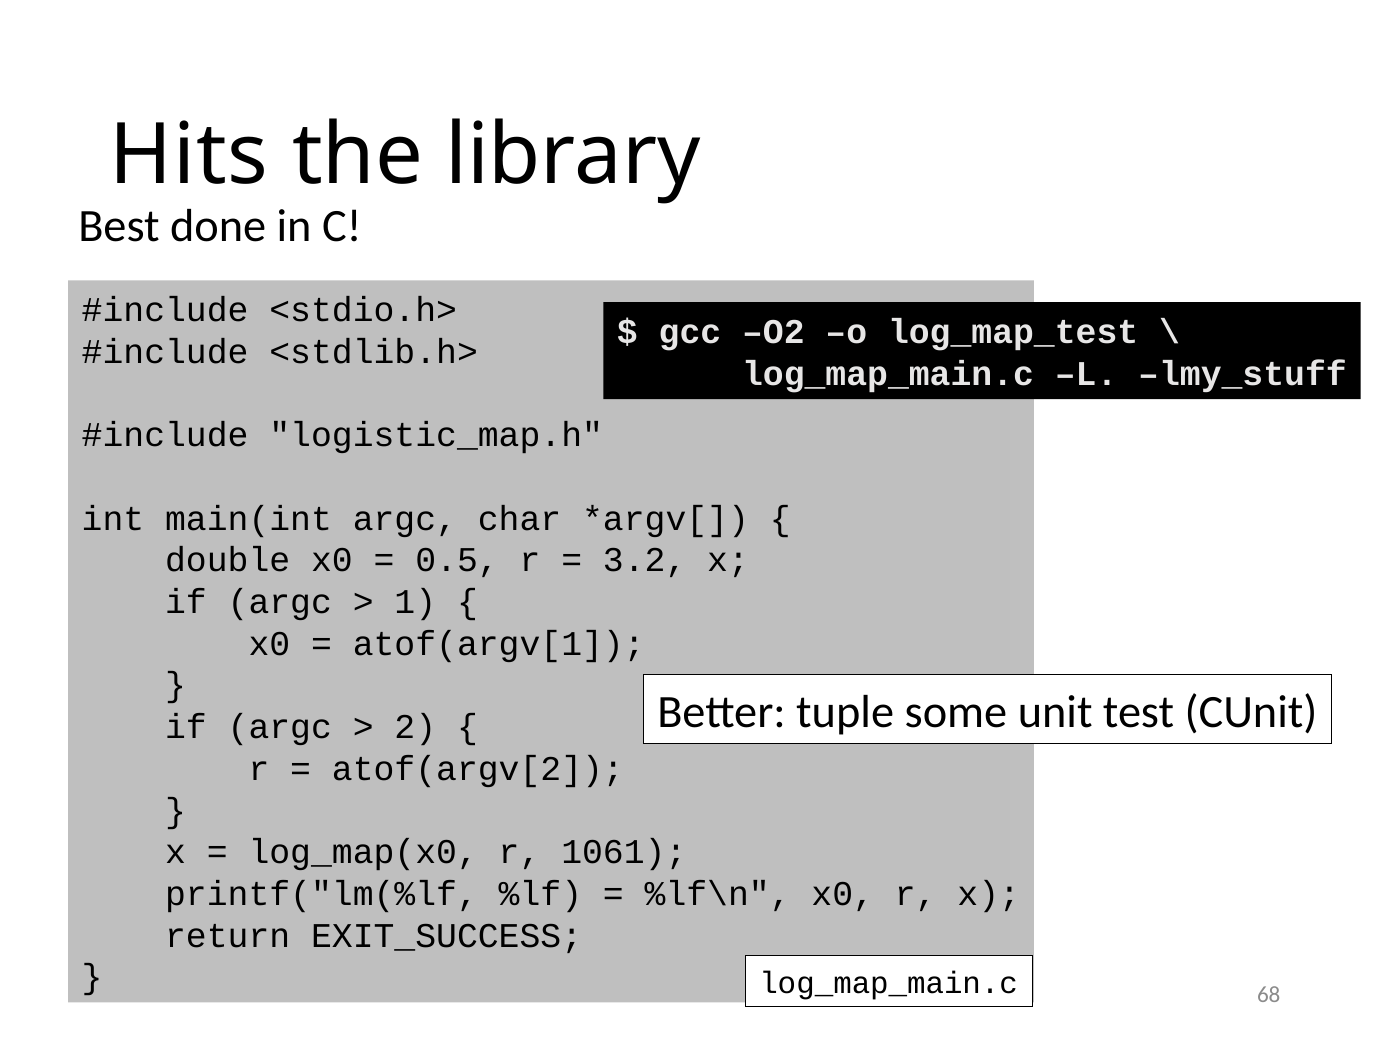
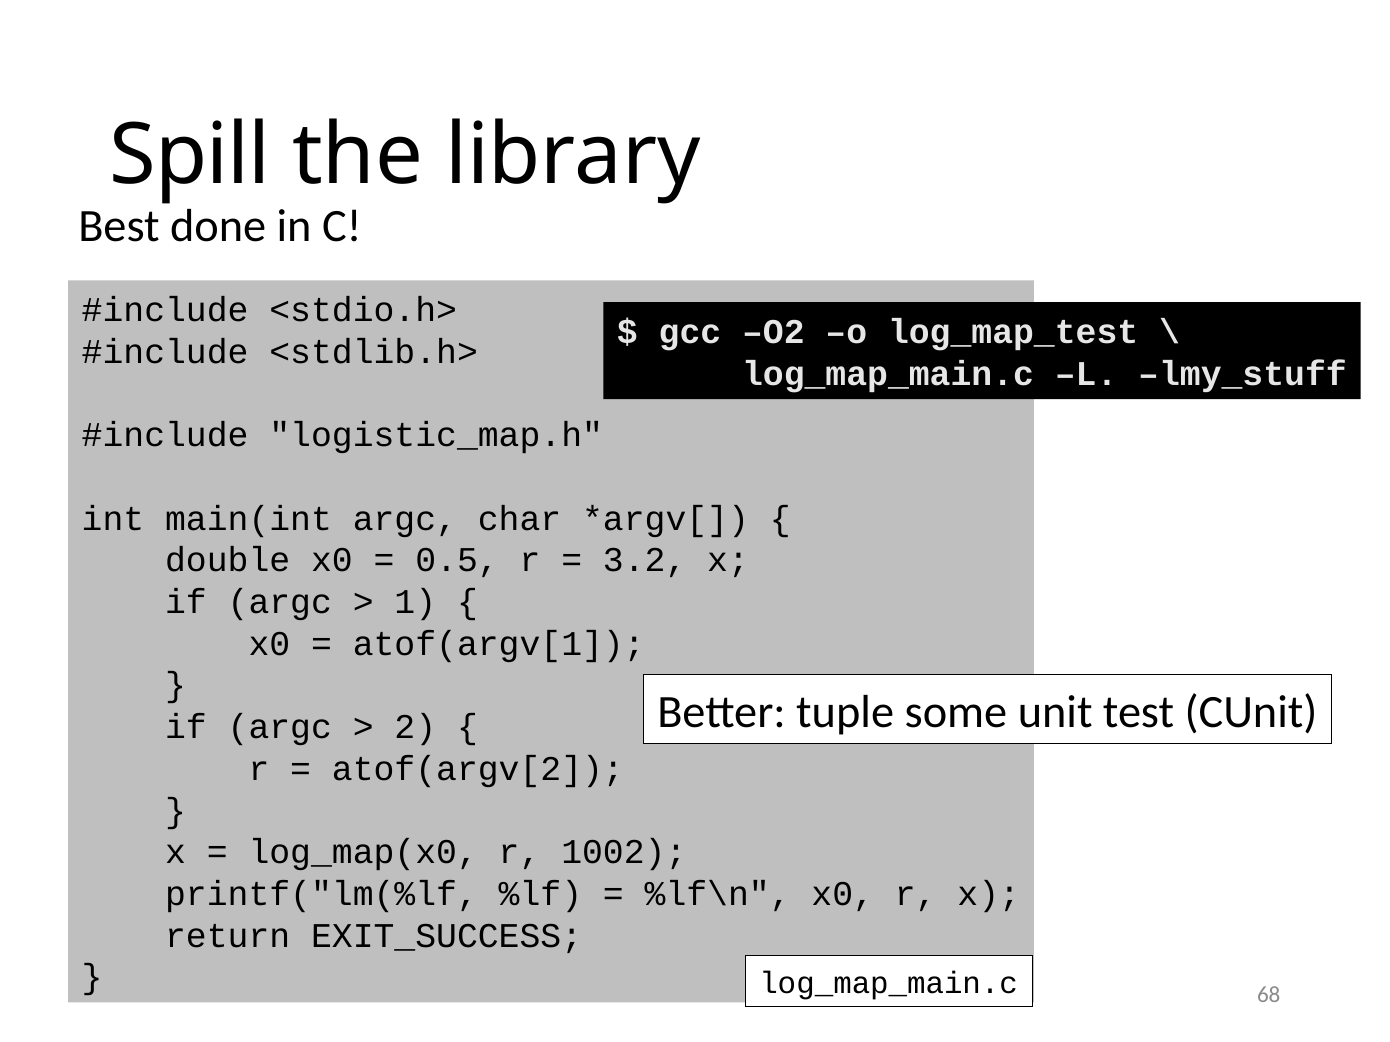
Hits: Hits -> Spill (190, 156)
1061: 1061 -> 1002 (624, 853)
